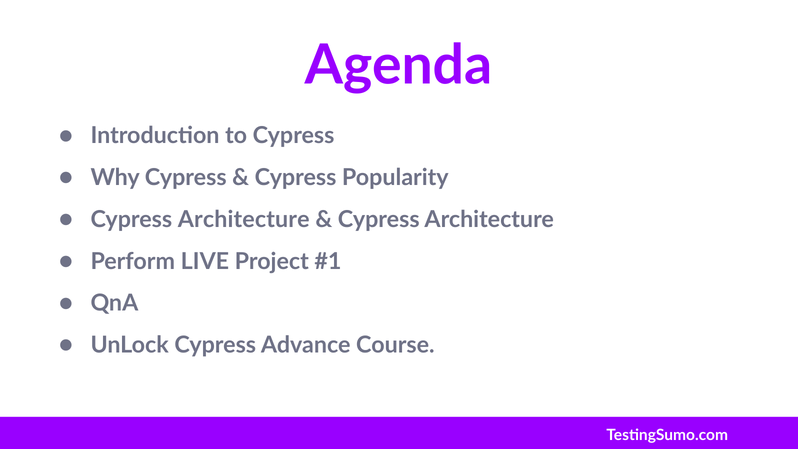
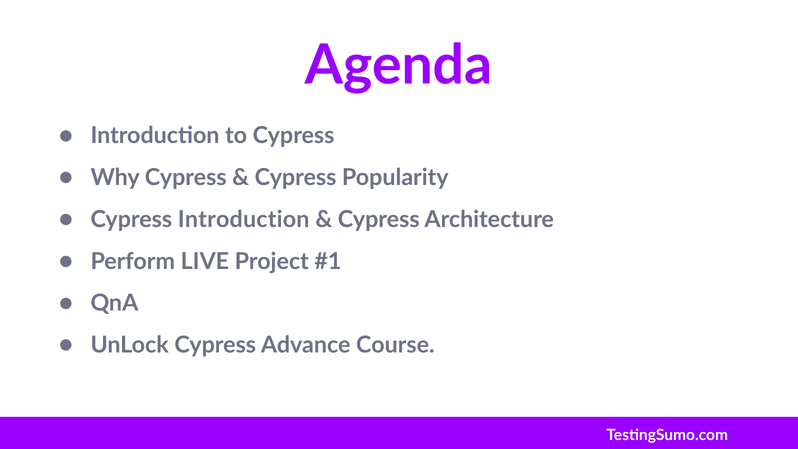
Architecture: Architecture -> Introduction (244, 219)
